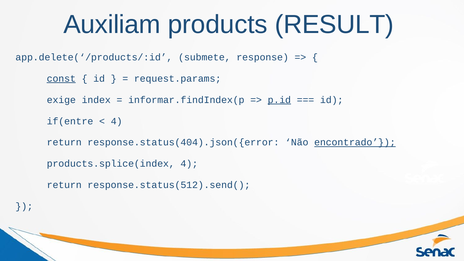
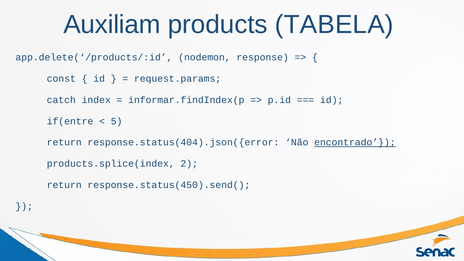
RESULT: RESULT -> TABELA (334, 25)
submete: submete -> nodemon (204, 57)
const underline: present -> none (61, 79)
exige: exige -> catch (61, 100)
p.id underline: present -> none (279, 100)
4: 4 -> 5 (117, 121)
products.splice(index 4: 4 -> 2 (189, 164)
response.status(512).send(: response.status(512).send( -> response.status(450).send( (169, 185)
